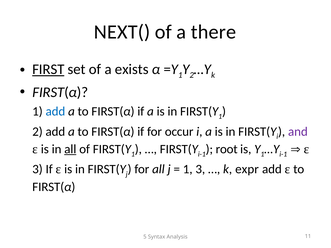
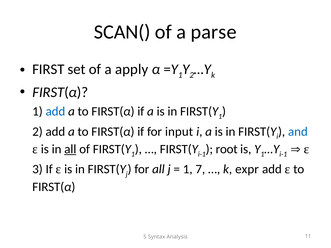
NEXT(: NEXT( -> SCAN( (122, 32)
there: there -> parse (214, 32)
FIRST underline: present -> none (48, 69)
exists: exists -> apply (132, 69)
occur: occur -> input (179, 132)
and colour: purple -> blue (298, 132)
1 3: 3 -> 7 (200, 169)
